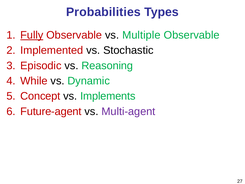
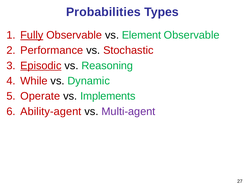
Multiple: Multiple -> Element (141, 35)
Implemented: Implemented -> Performance (52, 50)
Stochastic colour: black -> red (128, 50)
Episodic underline: none -> present (41, 66)
Concept: Concept -> Operate (40, 96)
Future-agent: Future-agent -> Ability-agent (51, 111)
